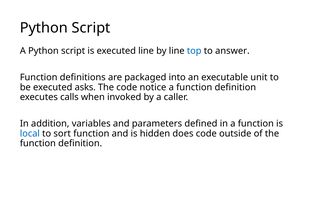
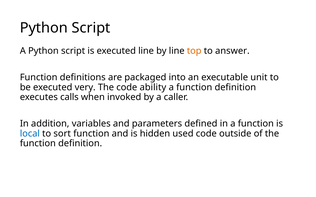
top colour: blue -> orange (194, 51)
asks: asks -> very (85, 87)
notice: notice -> ability (153, 87)
does: does -> used (183, 134)
